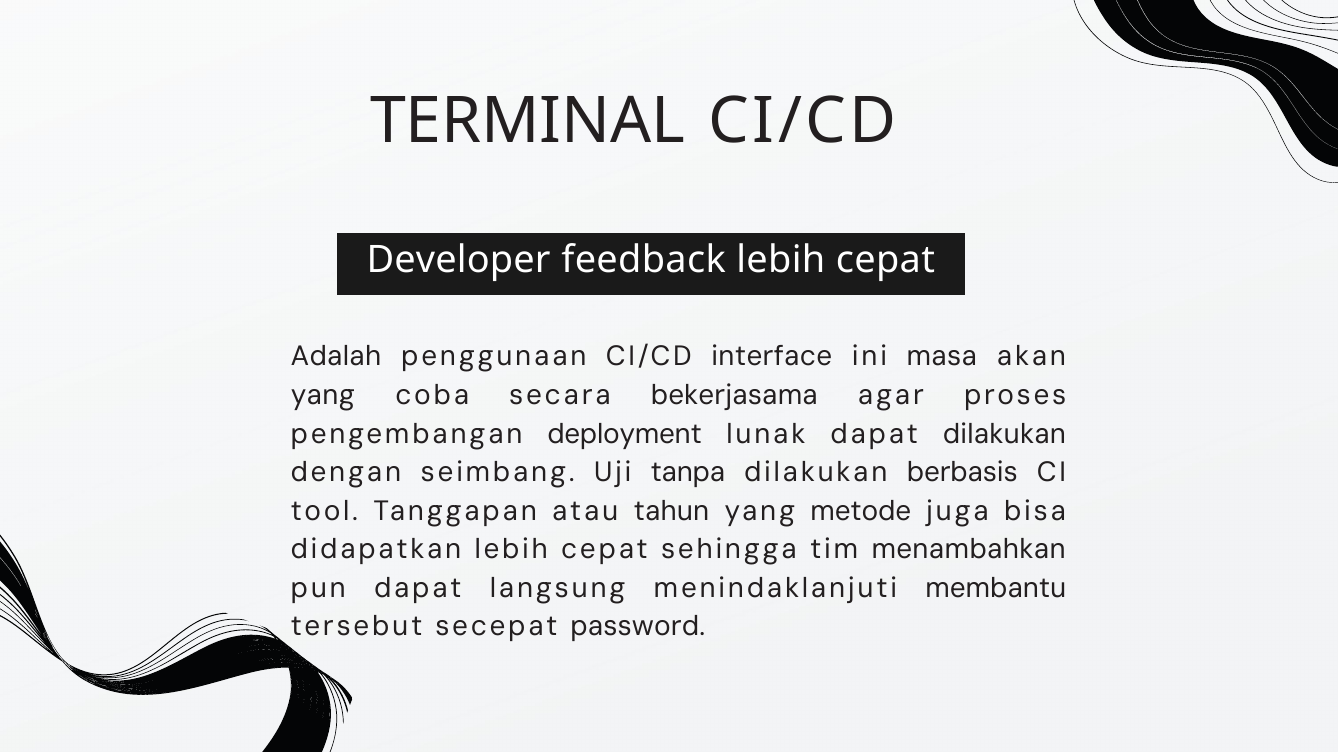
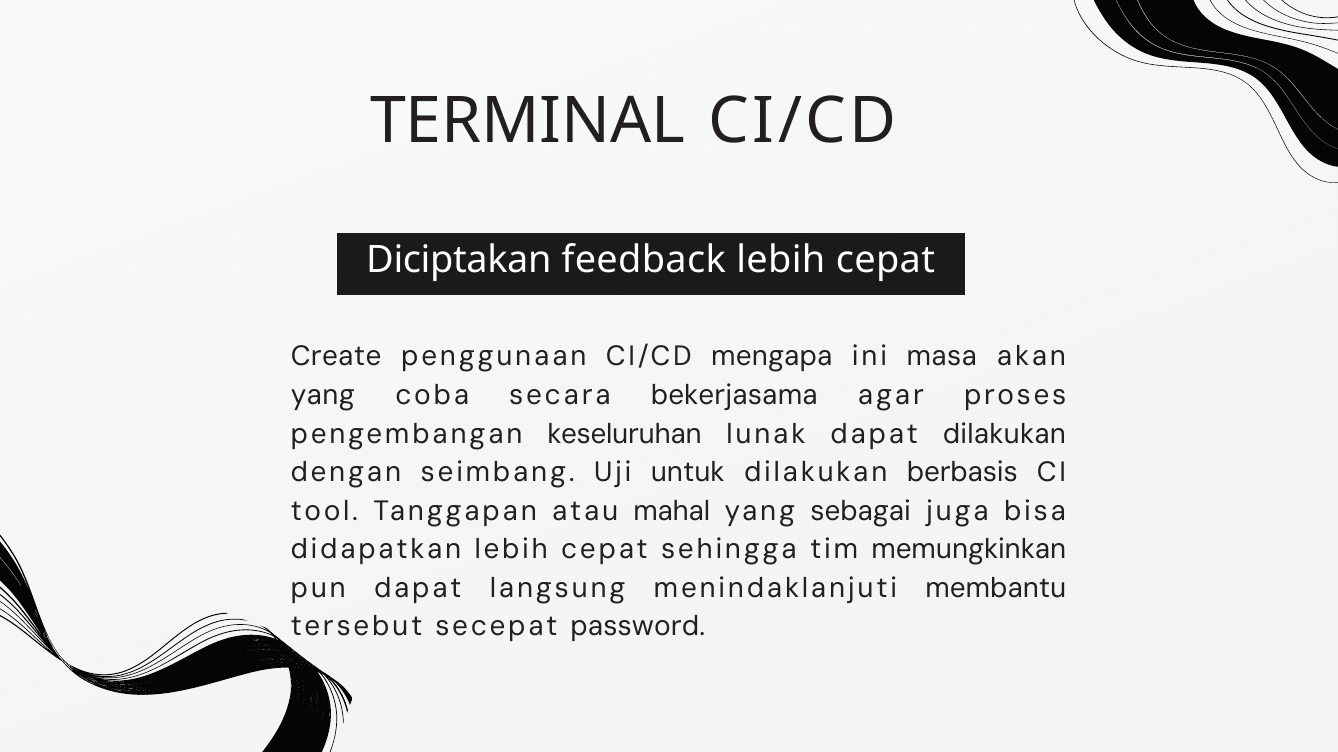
Developer: Developer -> Diciptakan (459, 260)
Adalah: Adalah -> Create (336, 357)
interface: interface -> mengapa (772, 357)
deployment: deployment -> keseluruhan (625, 434)
tanpa: tanpa -> untuk (688, 473)
tahun: tahun -> mahal (672, 511)
metode: metode -> sebagai (861, 511)
menambahkan: menambahkan -> memungkinkan (969, 550)
